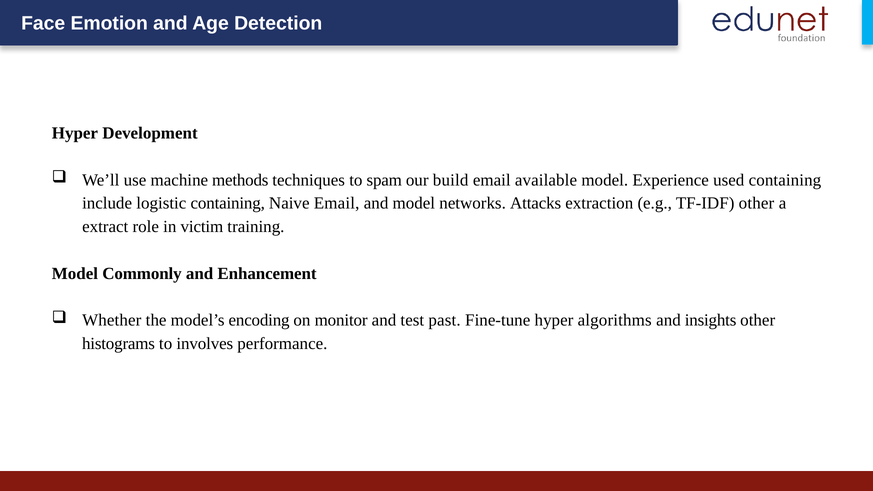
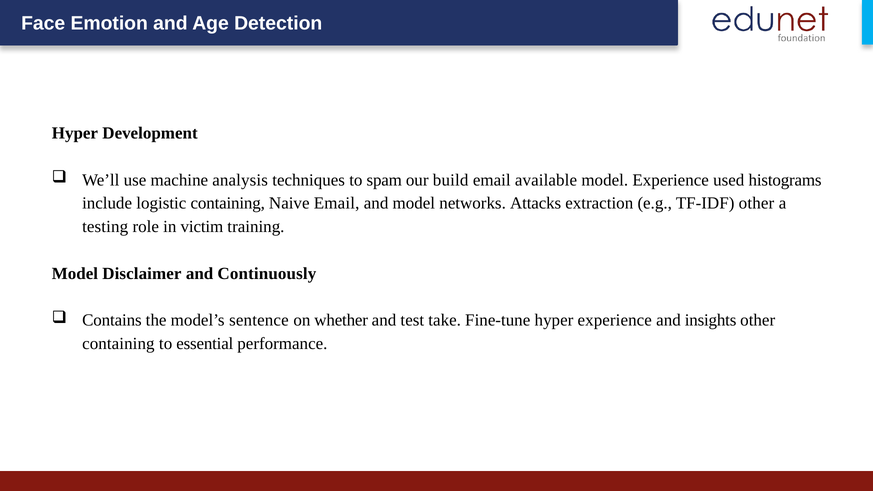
methods: methods -> analysis (240, 180)
used containing: containing -> histograms (785, 180)
extract: extract -> testing (105, 227)
Commonly: Commonly -> Disclaimer (142, 274)
Enhancement: Enhancement -> Continuously (267, 274)
Whether: Whether -> Contains (112, 320)
encoding: encoding -> sentence (259, 320)
monitor: monitor -> whether (341, 320)
past: past -> take (445, 320)
hyper algorithms: algorithms -> experience (615, 320)
histograms: histograms -> containing (118, 344)
involves: involves -> essential (205, 344)
